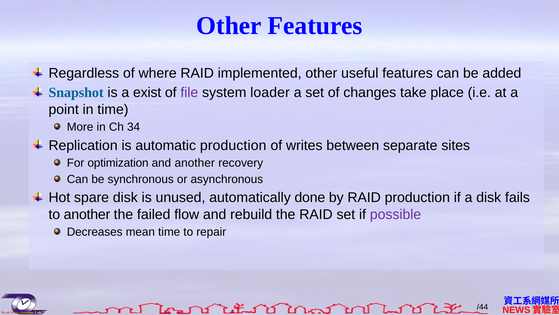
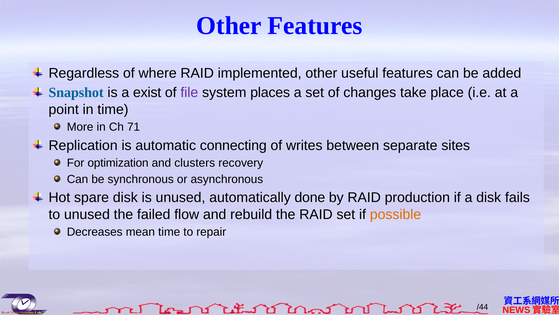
loader: loader -> places (270, 92)
34: 34 -> 71 (134, 127)
automatic production: production -> connecting (233, 145)
and another: another -> clusters (195, 163)
to another: another -> unused (87, 214)
possible colour: purple -> orange (396, 214)
